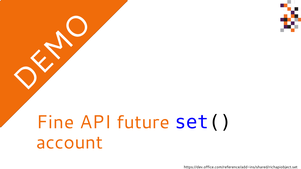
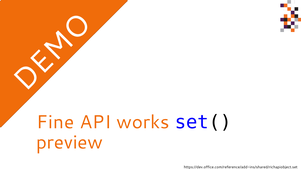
future: future -> works (143, 122)
account: account -> preview (69, 143)
